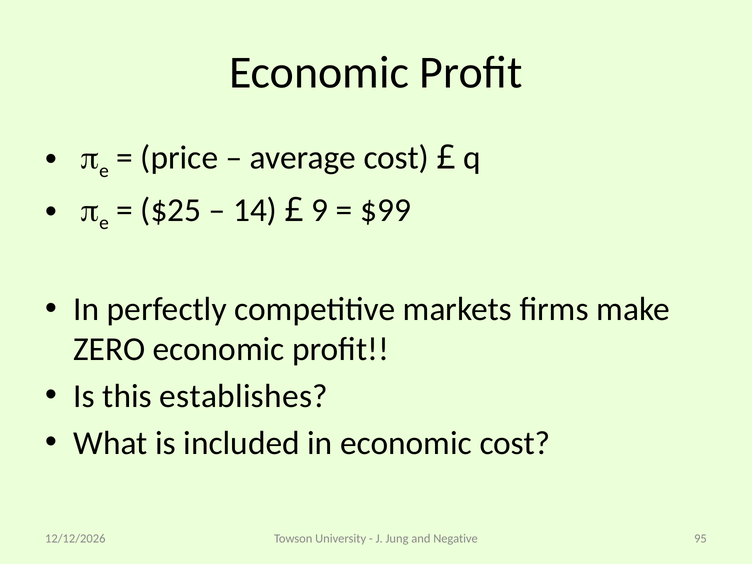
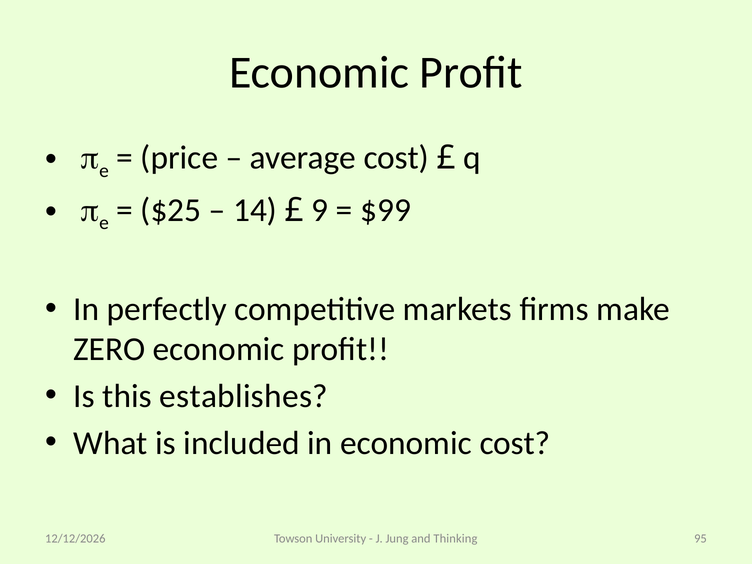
Negative: Negative -> Thinking (455, 538)
